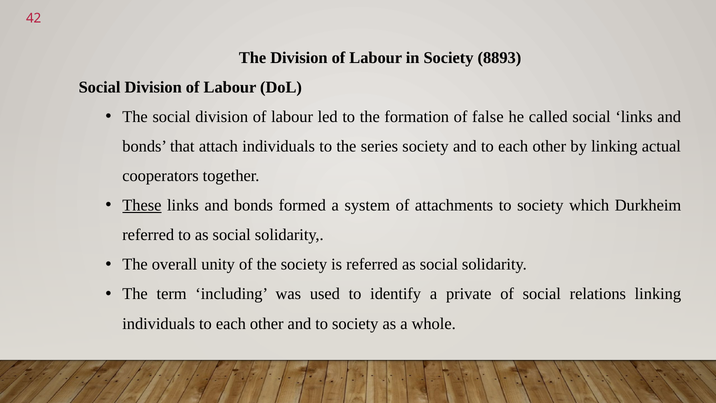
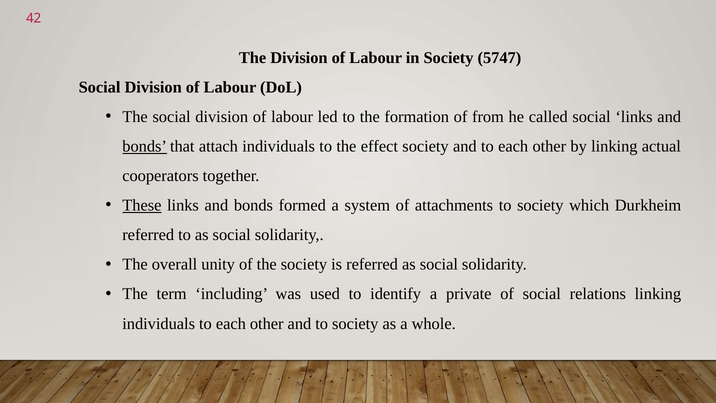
8893: 8893 -> 5747 (499, 58)
false: false -> from (488, 117)
bonds underline: none -> present (145, 146)
series: series -> effect (379, 146)
